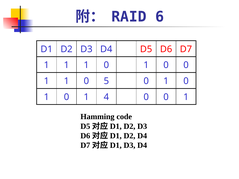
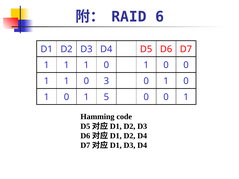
5: 5 -> 3 (106, 81)
4: 4 -> 5 (106, 97)
